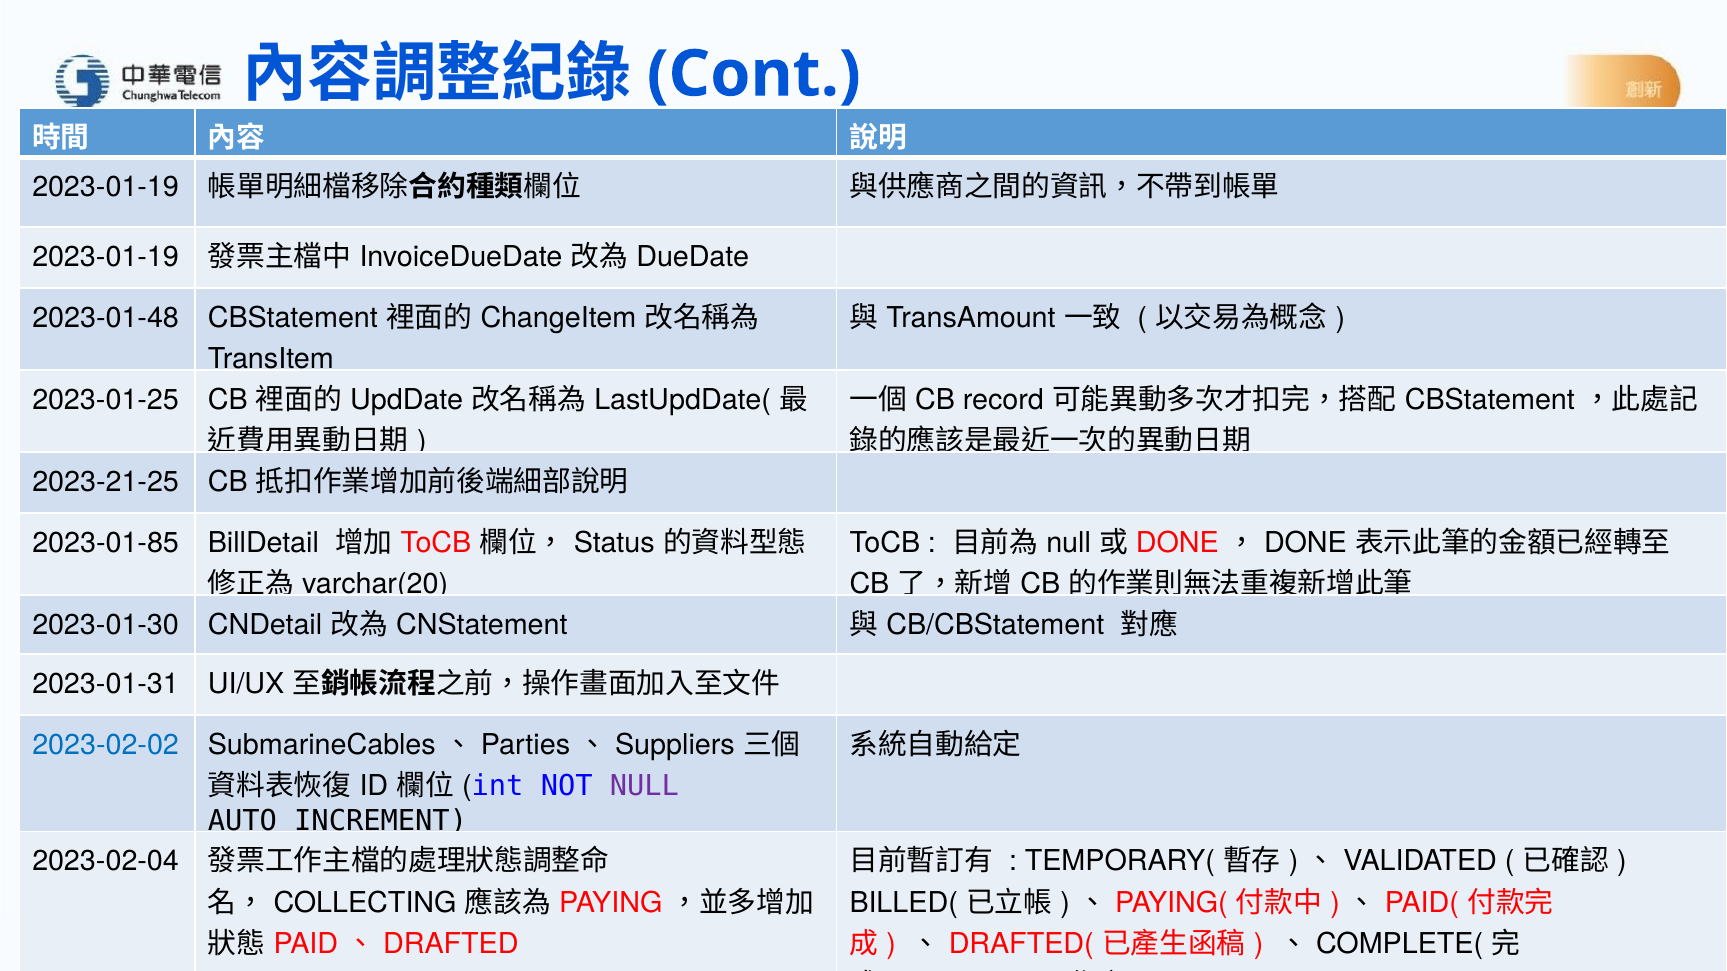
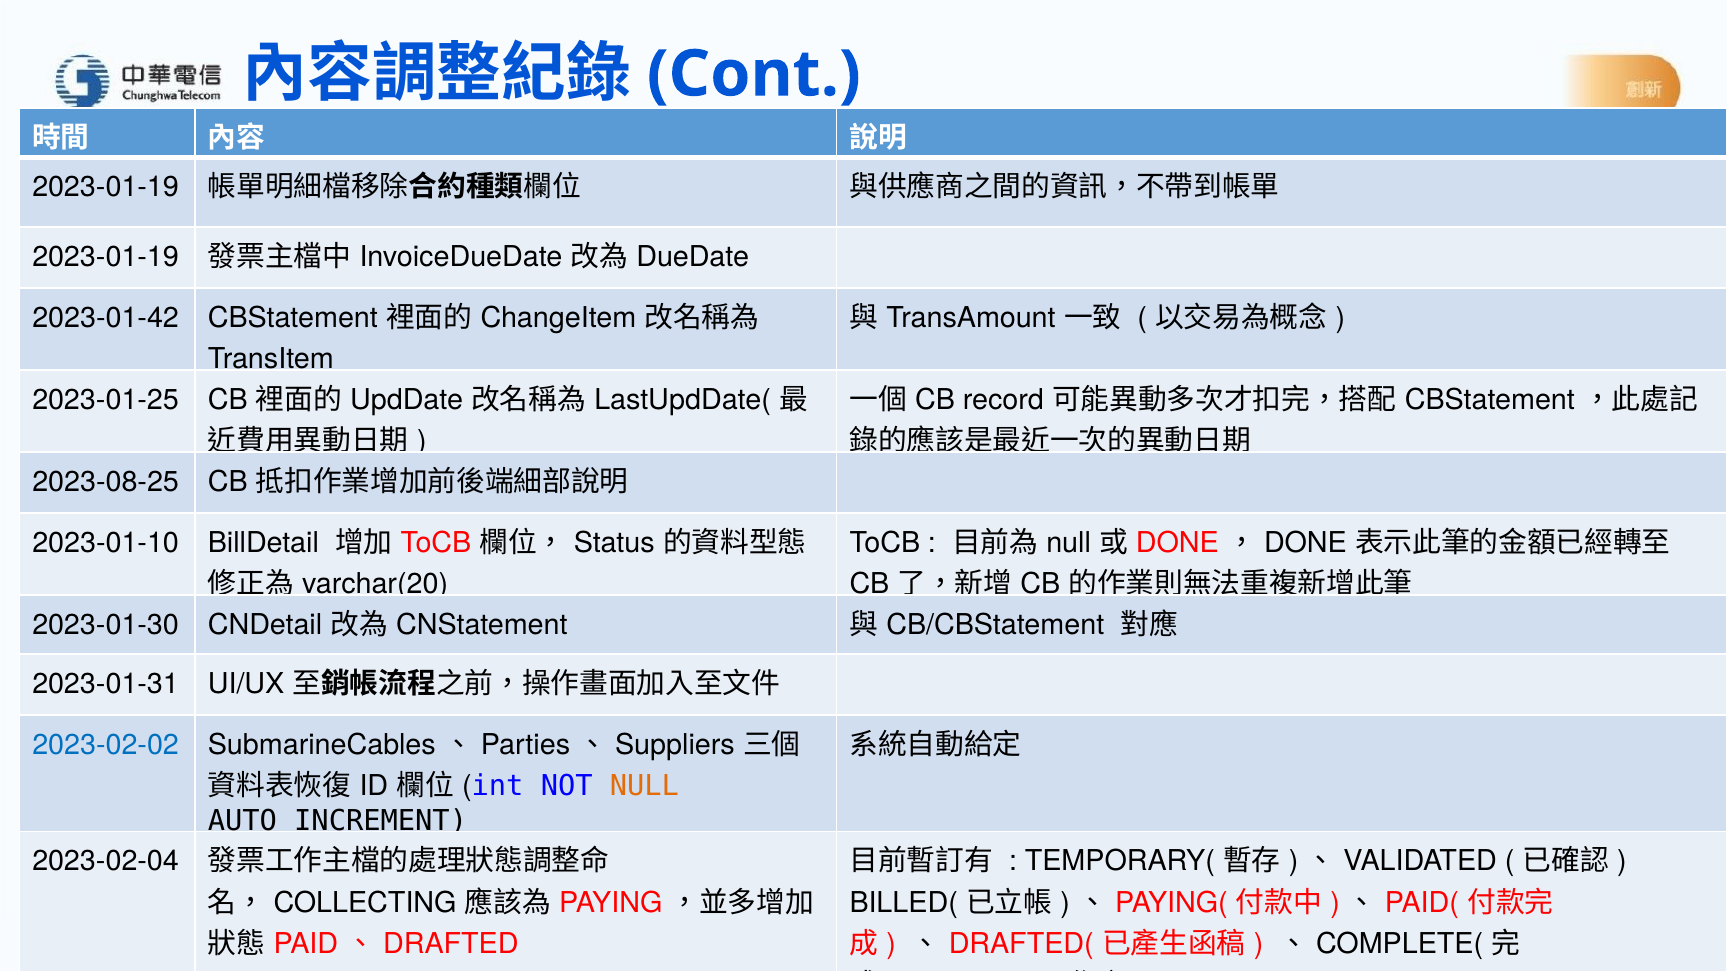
2023-01-48: 2023-01-48 -> 2023-01-42 (106, 318)
2023-21-25: 2023-21-25 -> 2023-08-25 (106, 482)
2023-01-85: 2023-01-85 -> 2023-01-10 (106, 543)
NULL colour: purple -> orange (644, 787)
